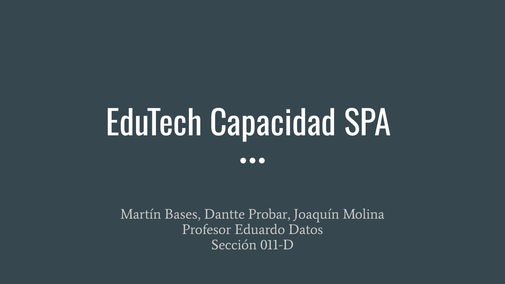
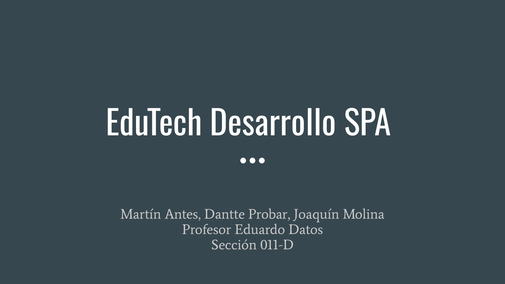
Capacidad: Capacidad -> Desarrollo (273, 124)
Bases: Bases -> Antes (183, 214)
